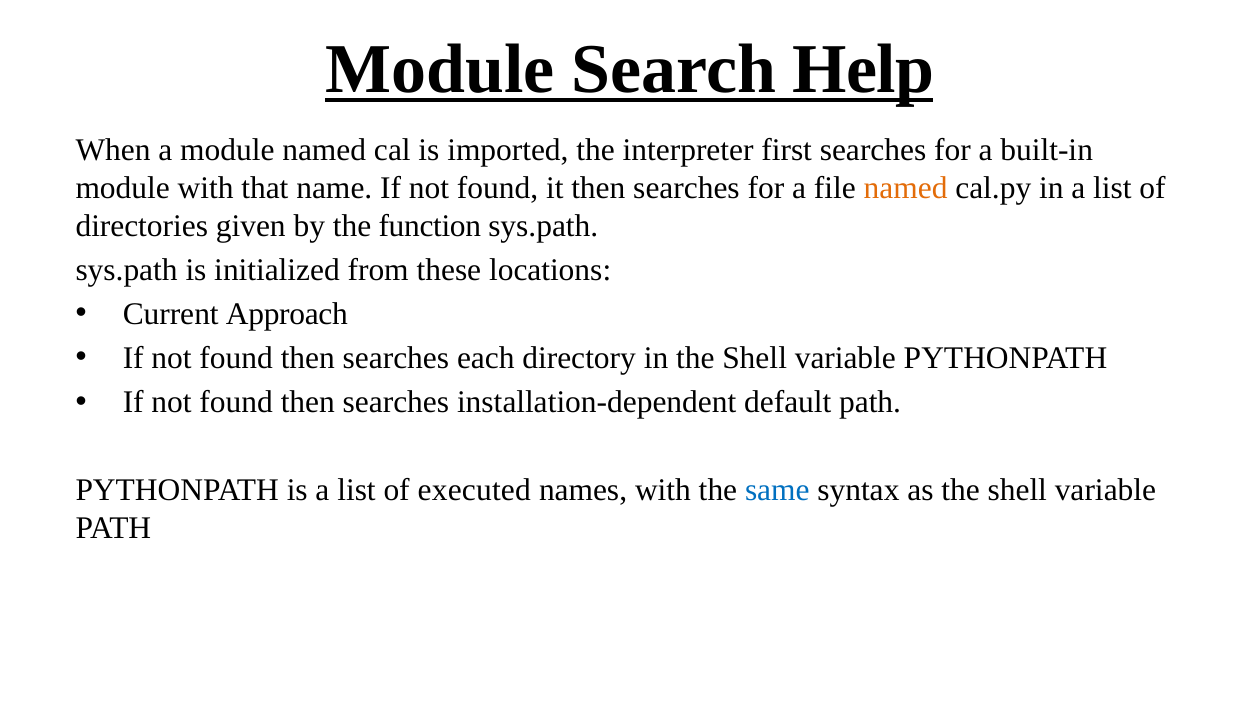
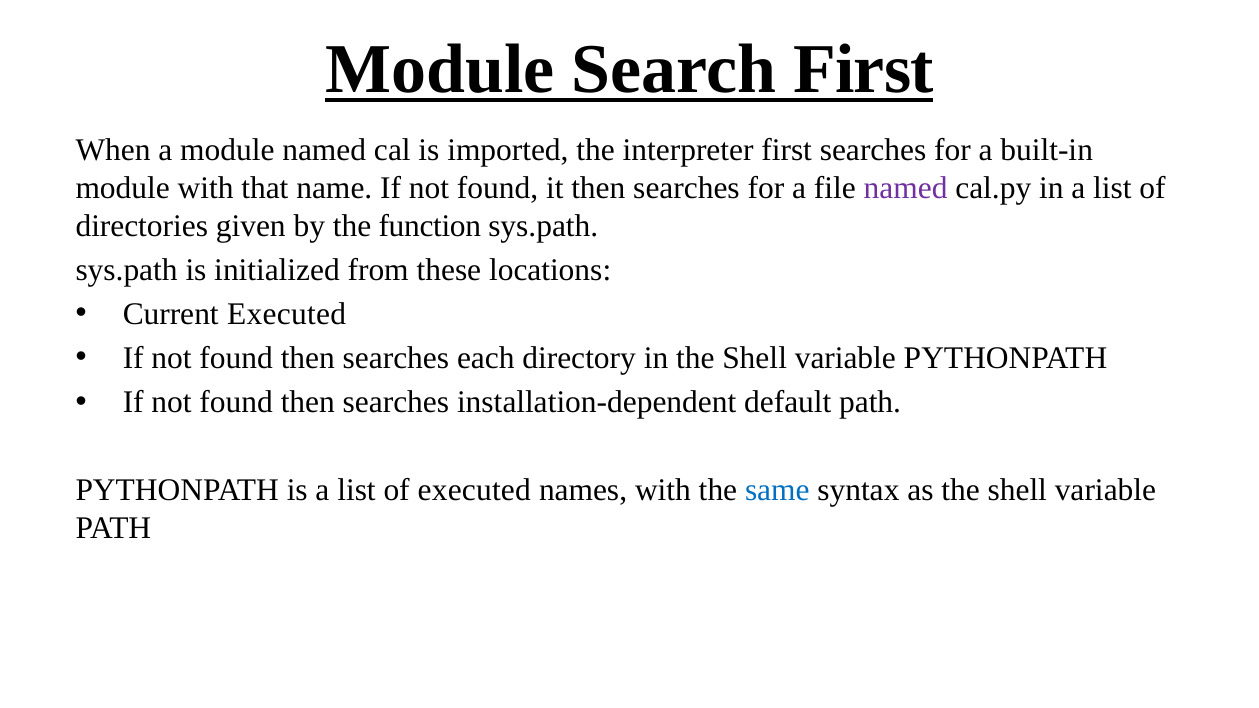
Search Help: Help -> First (864, 69)
named colour: orange -> purple (906, 188)
Current Approach: Approach -> Executed (287, 314)
